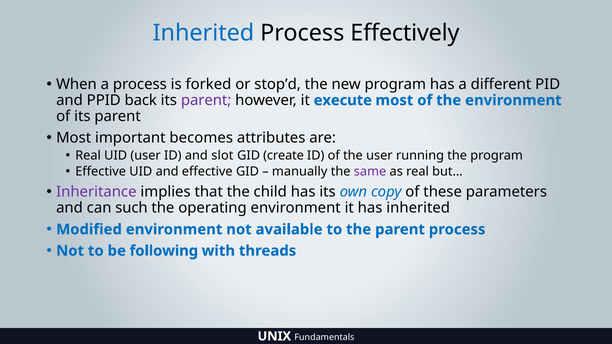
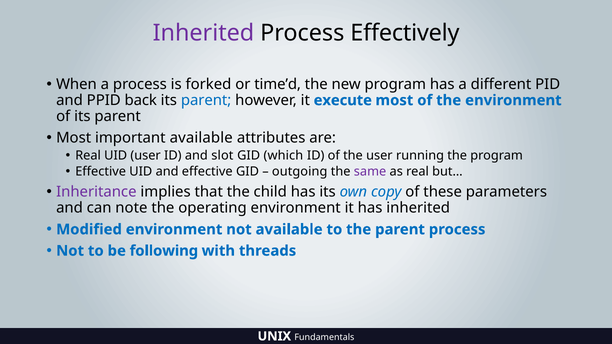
Inherited colour: blue -> purple (203, 33)
stop’d: stop’d -> time’d (278, 84)
parent colour: purple -> blue (206, 100)
important becomes: becomes -> available (201, 138)
create: create -> which (283, 155)
manually: manually -> outgoing (300, 172)
such: such -> note (131, 208)
